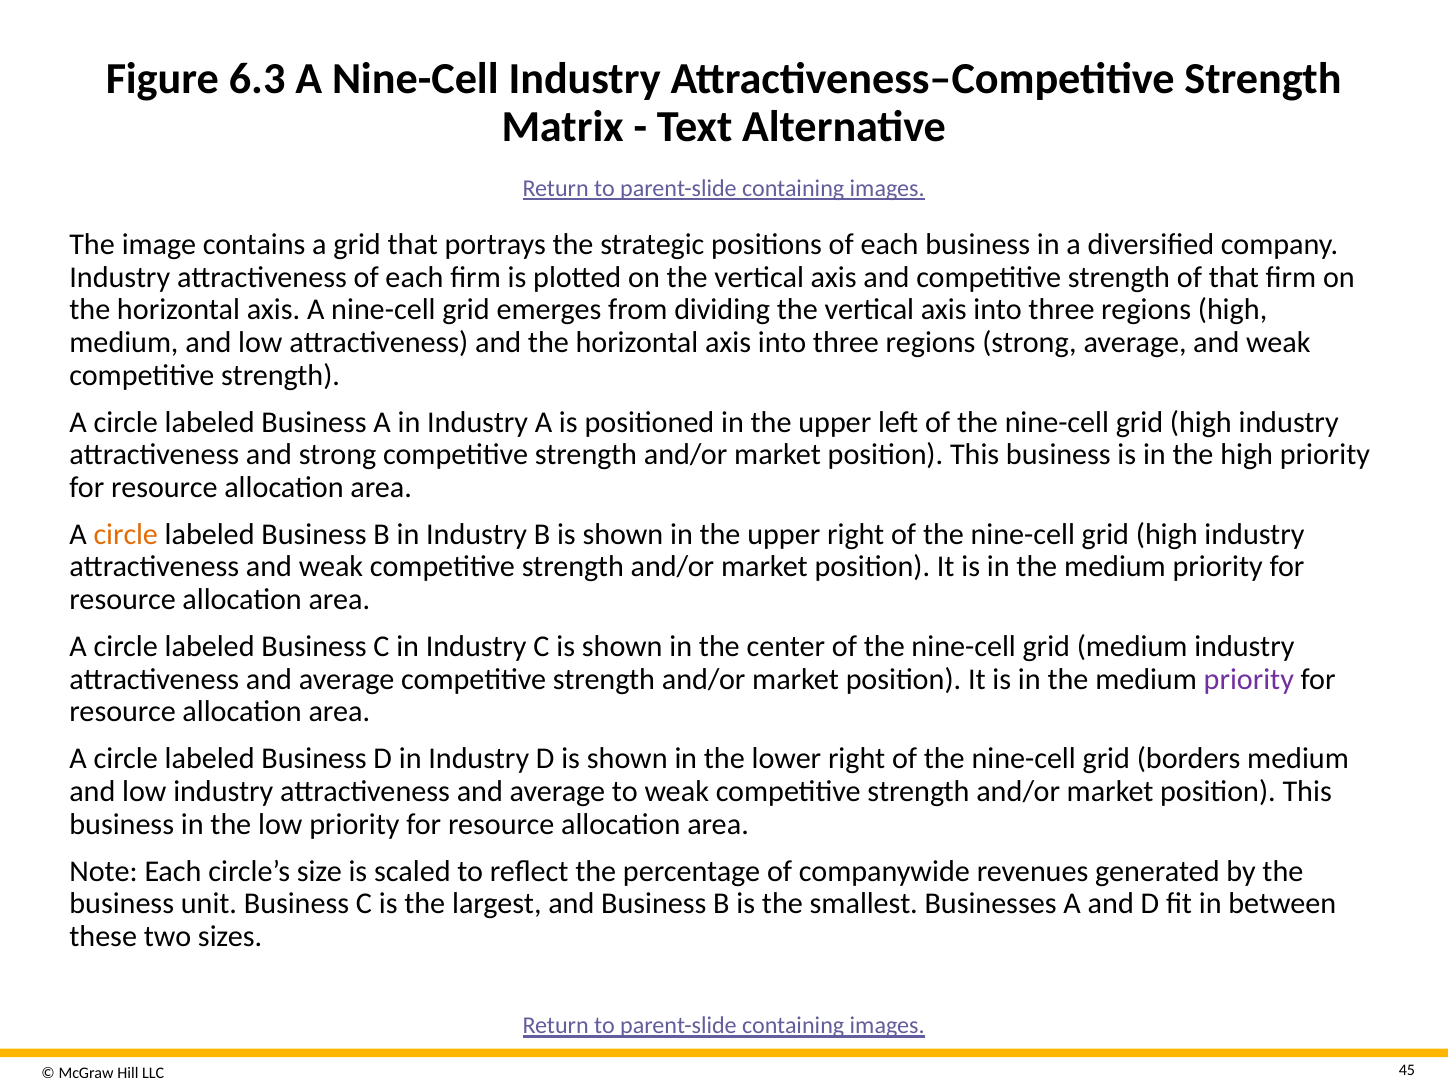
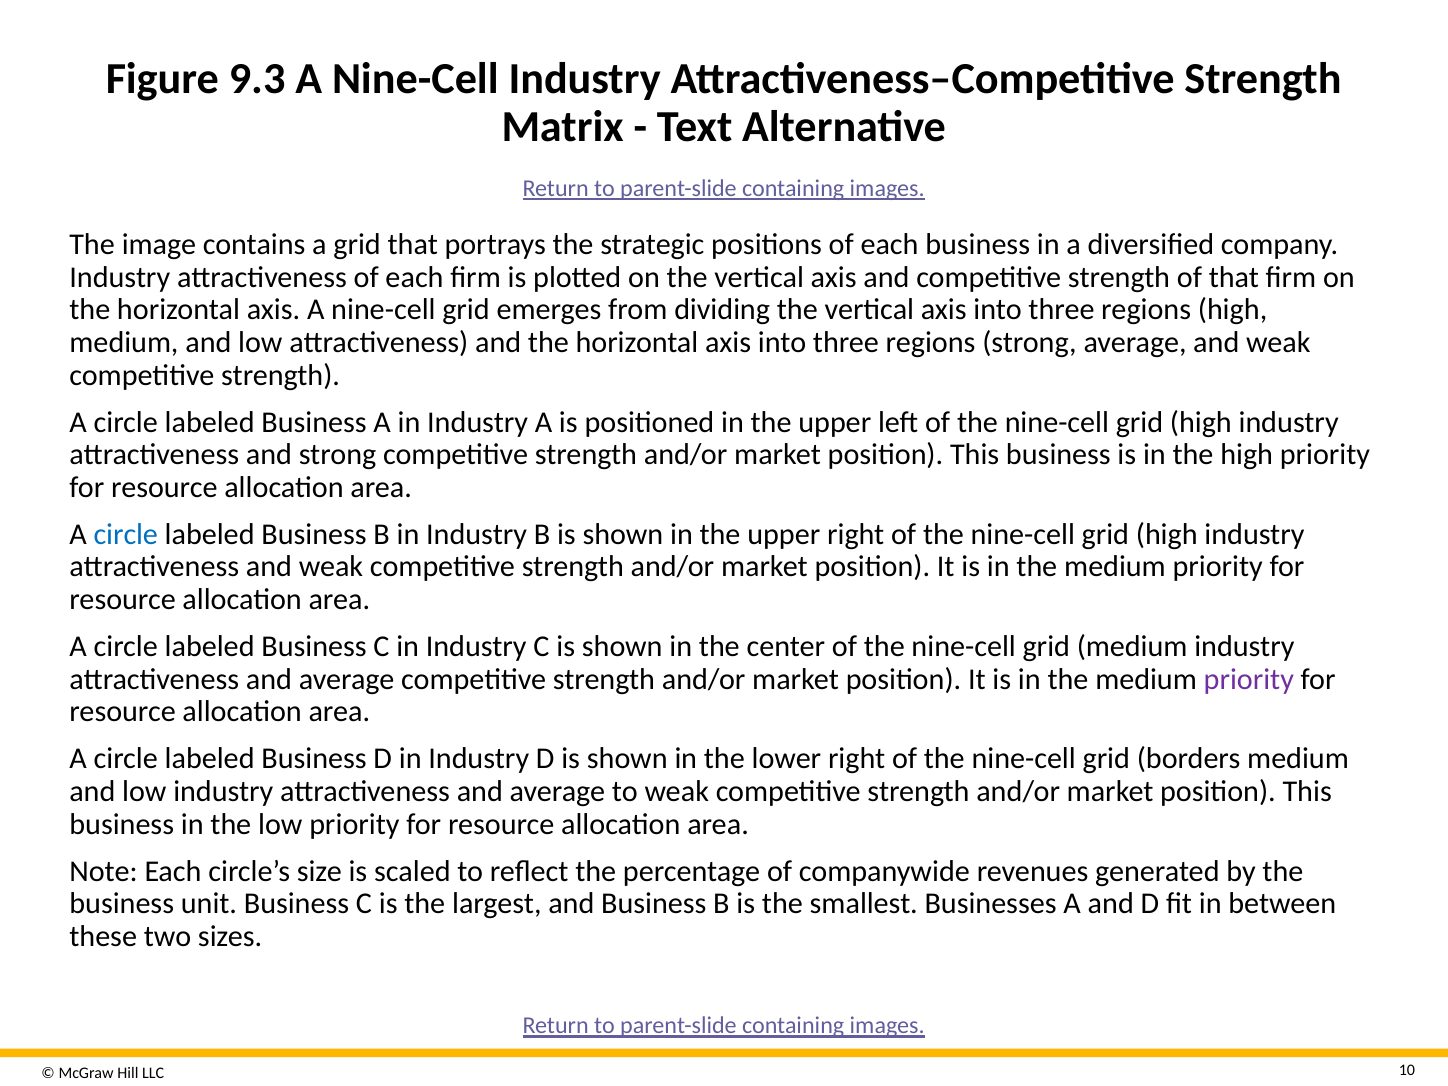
6.3: 6.3 -> 9.3 (257, 79)
circle colour: orange -> blue (126, 534)
45: 45 -> 10 (1407, 1070)
